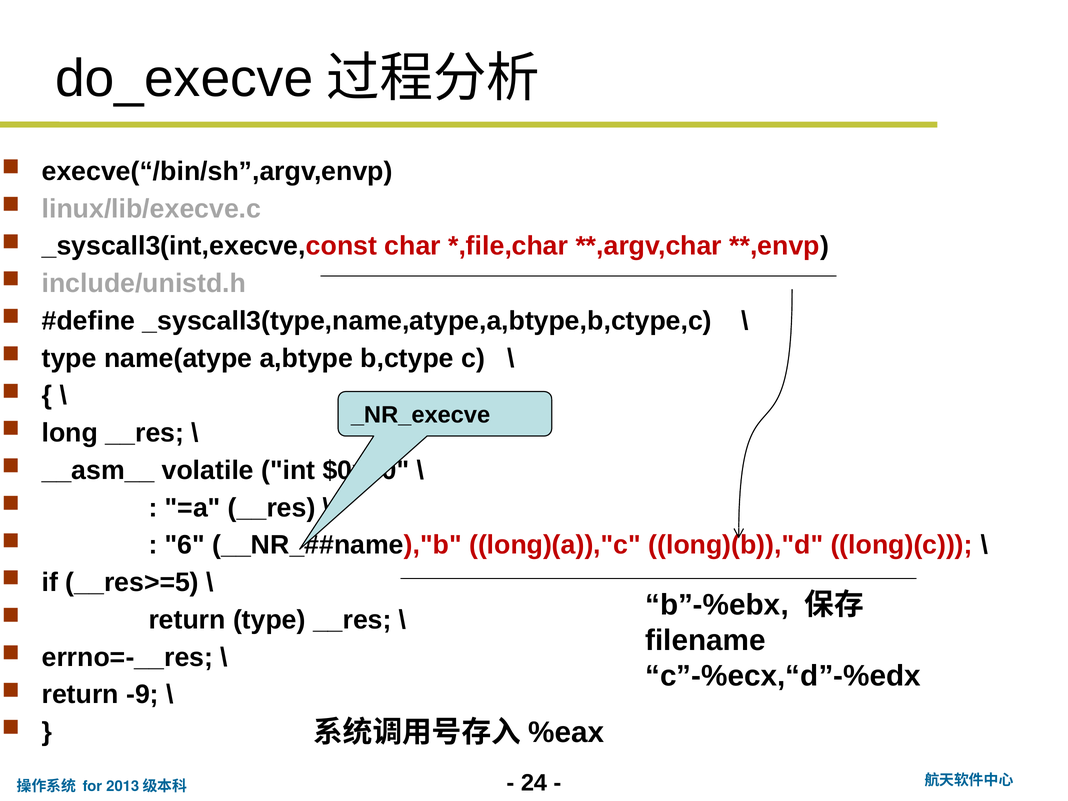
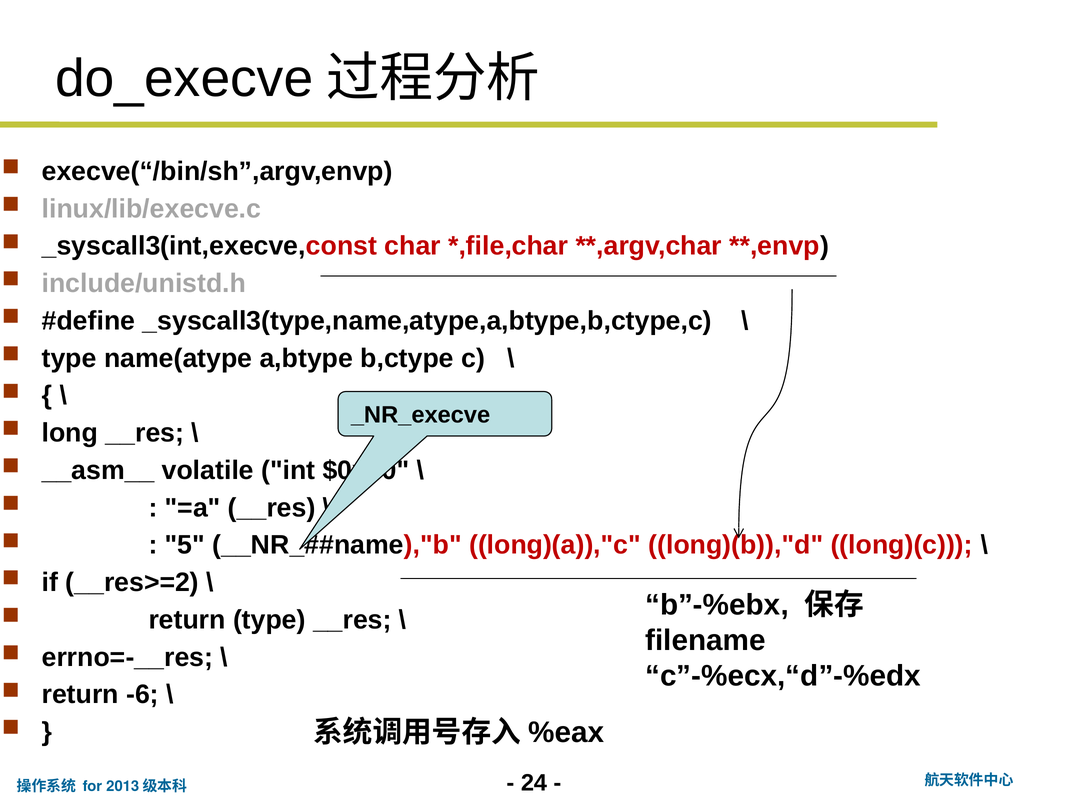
6: 6 -> 5 (185, 545)
__res>=5: __res>=5 -> __res>=2 (132, 583)
-9: -9 -> -6 (143, 695)
